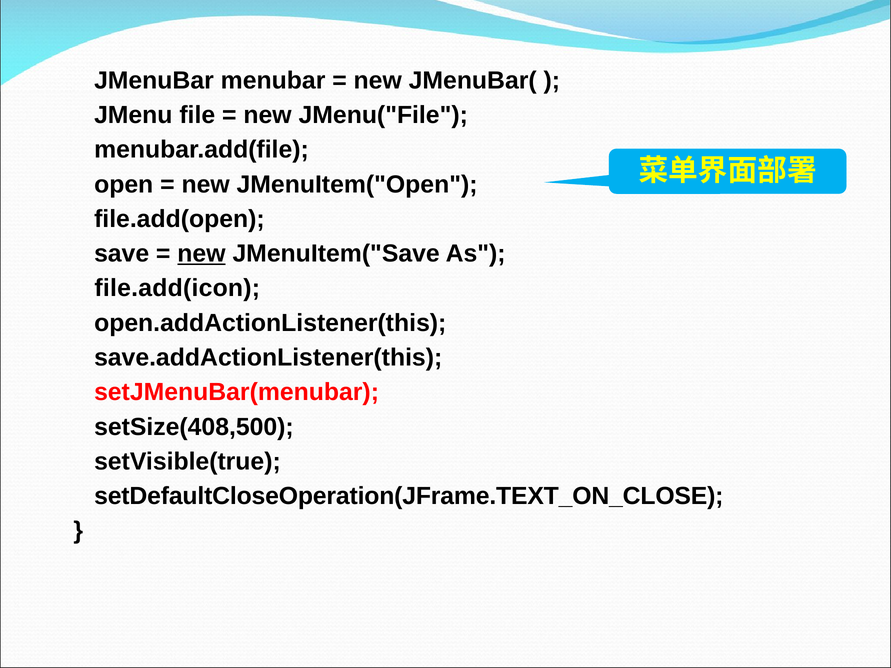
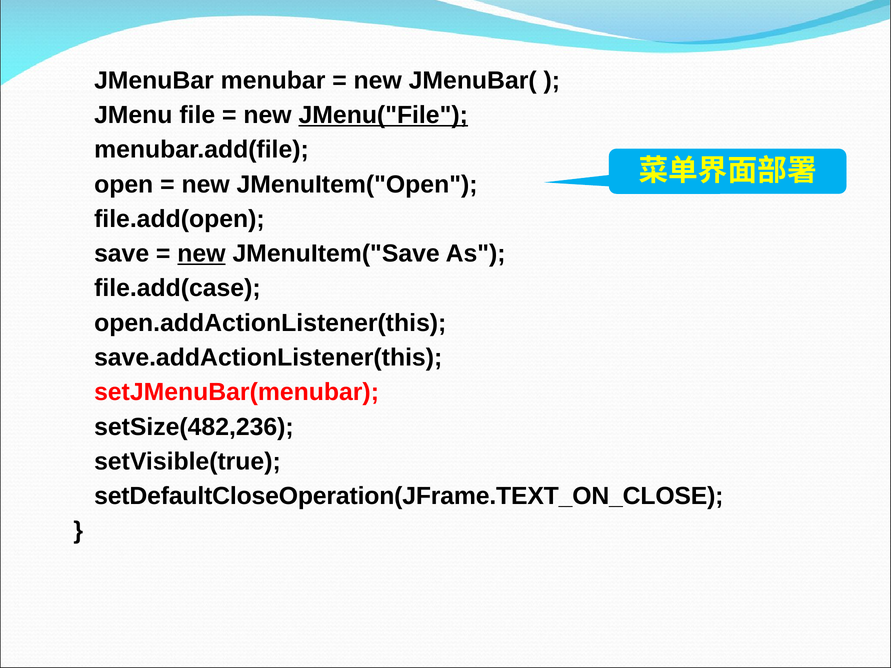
JMenu("File underline: none -> present (383, 115)
file.add(icon: file.add(icon -> file.add(case (177, 288)
setSize(408,500: setSize(408,500 -> setSize(482,236 (194, 427)
